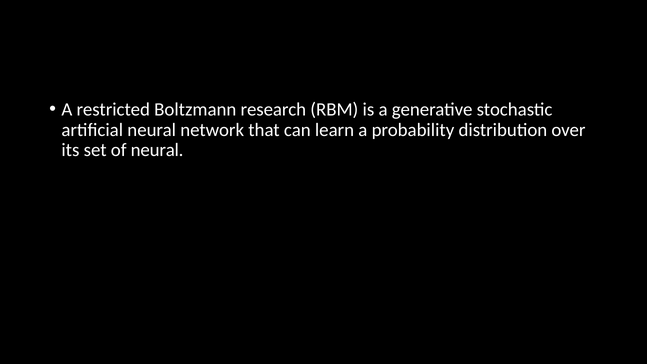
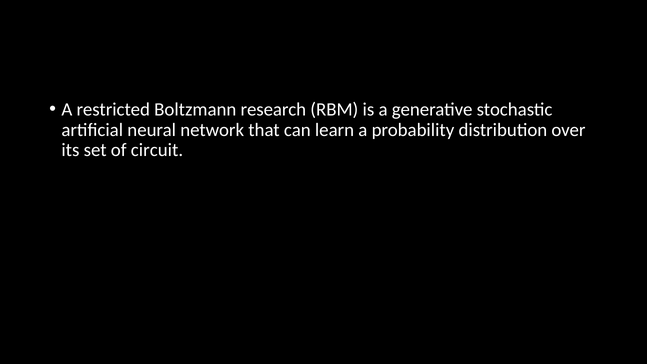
of neural: neural -> circuit (157, 150)
